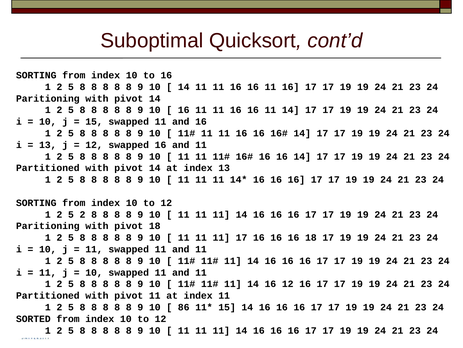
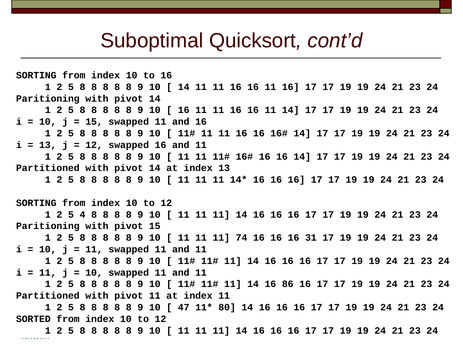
5 2: 2 -> 4 (83, 214)
pivot 18: 18 -> 15 (155, 226)
11 17: 17 -> 74 (242, 237)
16 18: 18 -> 31 (311, 237)
16 12: 12 -> 86 (288, 283)
86: 86 -> 47 (184, 307)
15: 15 -> 80 (227, 307)
